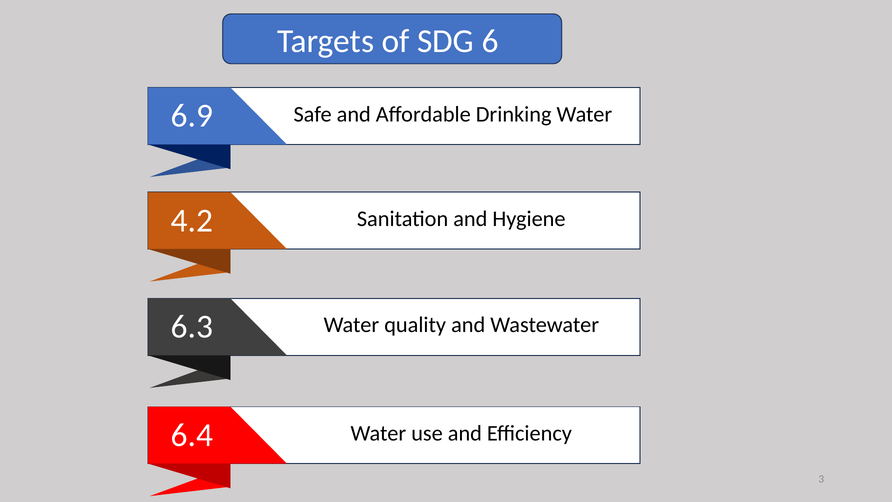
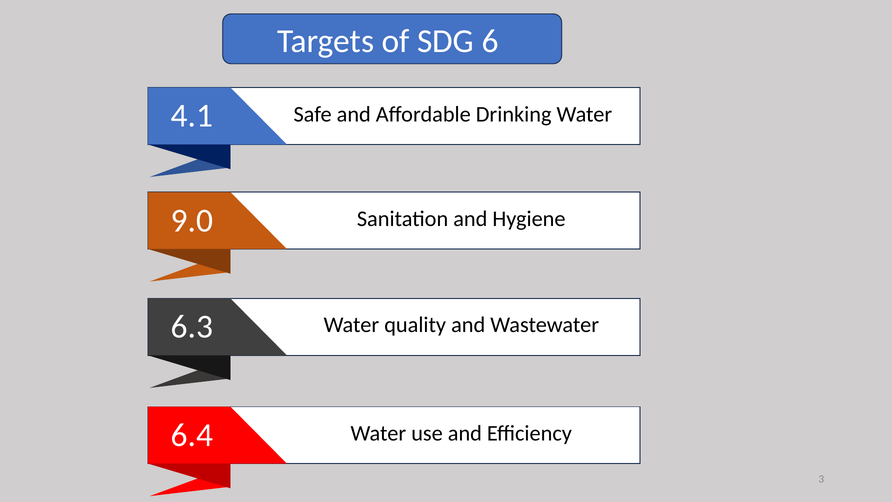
6.9: 6.9 -> 4.1 (192, 116)
4.2: 4.2 -> 9.0 (192, 220)
